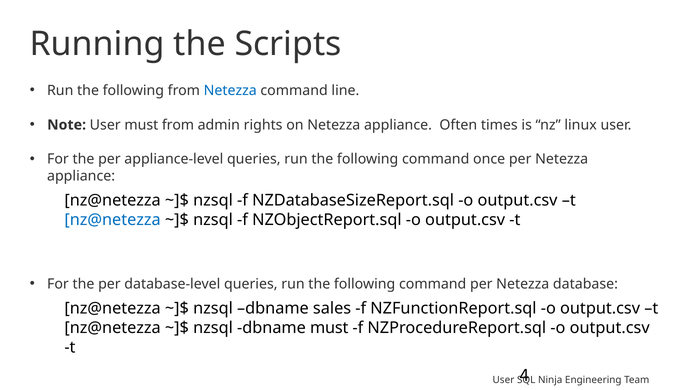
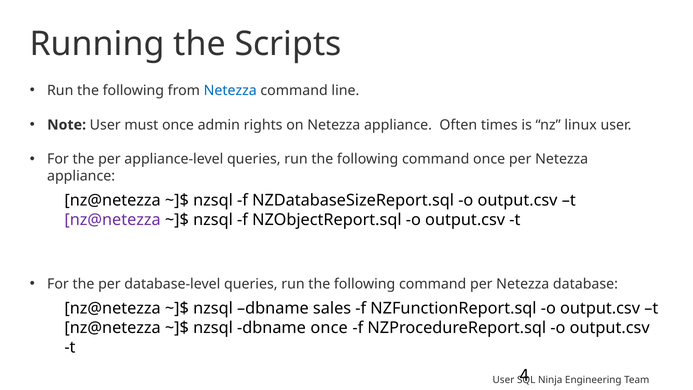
must from: from -> once (178, 125)
nz@netezza colour: blue -> purple (113, 220)
dbname must: must -> once (329, 327)
